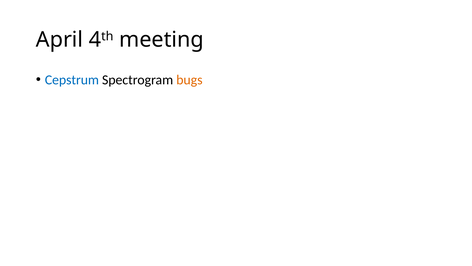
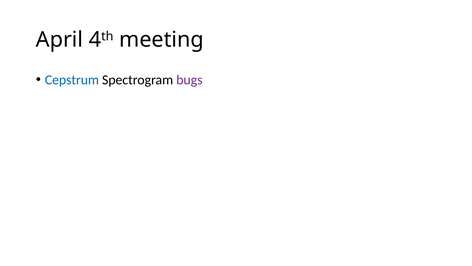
bugs colour: orange -> purple (189, 80)
